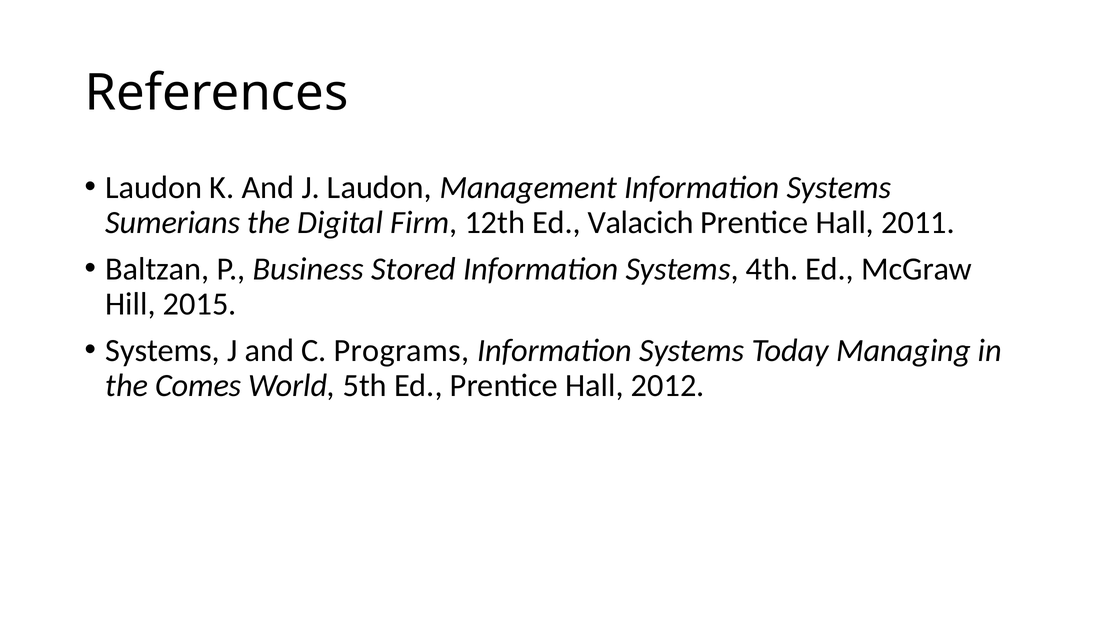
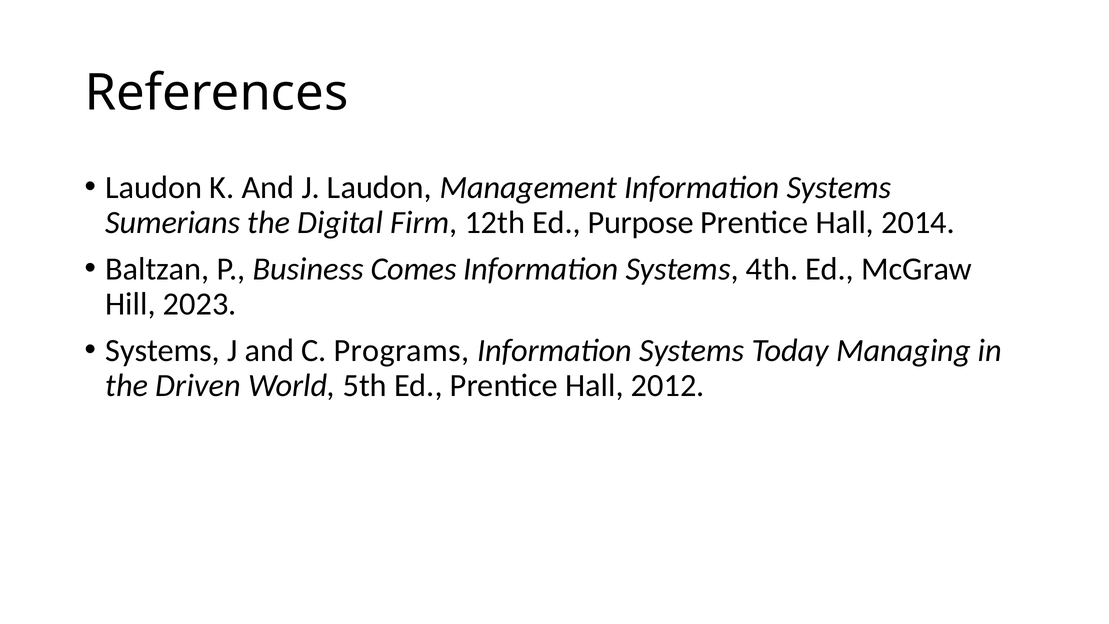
Valacich: Valacich -> Purpose (641, 222)
2011: 2011 -> 2014 (918, 222)
Stored: Stored -> Comes (414, 269)
2015: 2015 -> 2023 (200, 304)
Comes: Comes -> Driven (198, 385)
